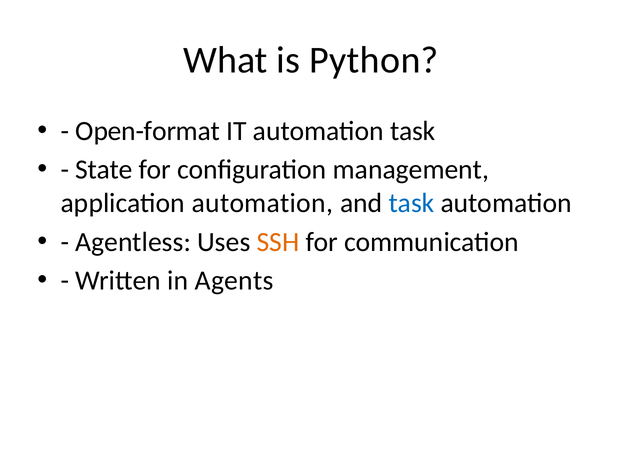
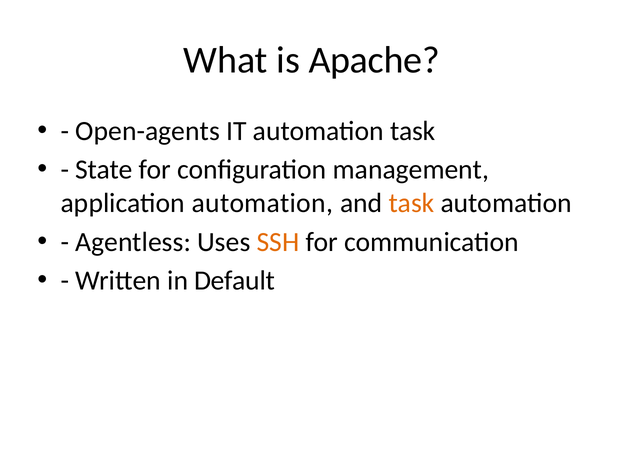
Python: Python -> Apache (374, 60)
Open-format: Open-format -> Open-agents (148, 131)
task colour: blue -> orange (412, 203)
Agents: Agents -> Default (235, 280)
